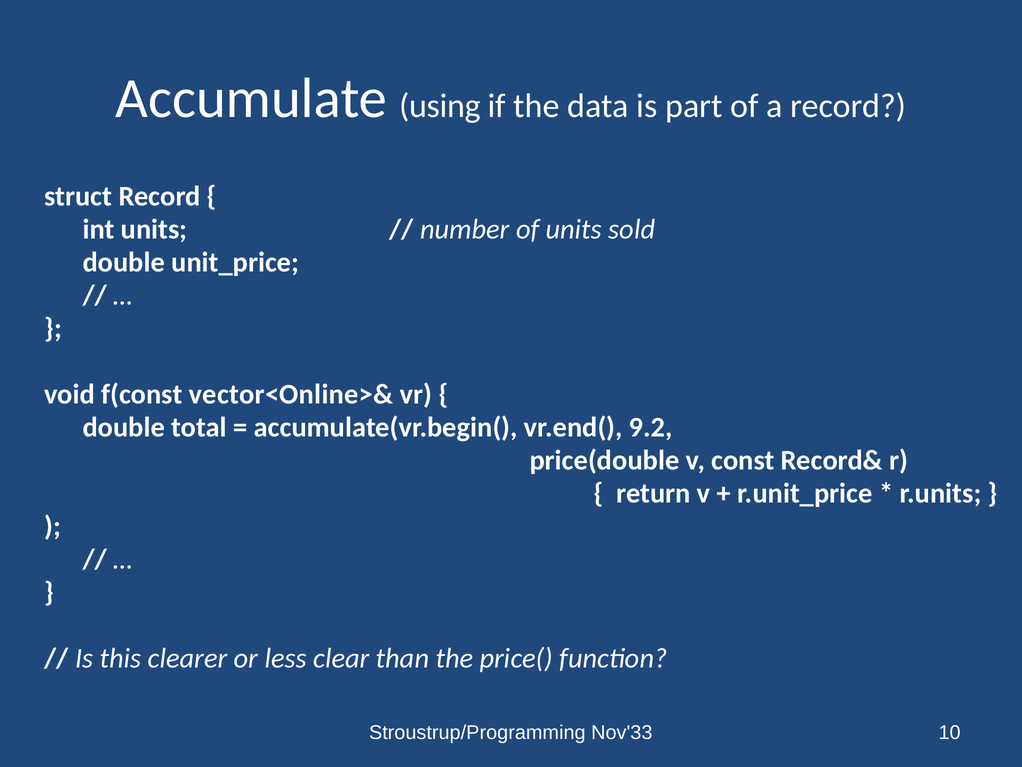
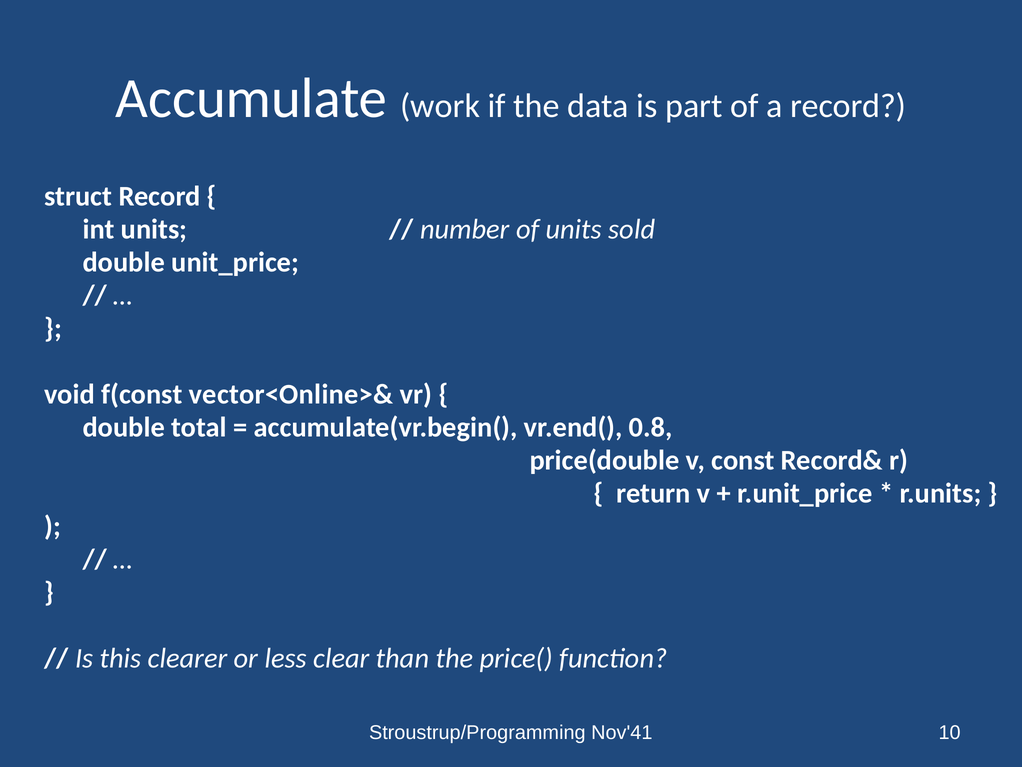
using: using -> work (440, 106)
9.2: 9.2 -> 0.8 (651, 427)
Nov'33: Nov'33 -> Nov'41 (622, 732)
